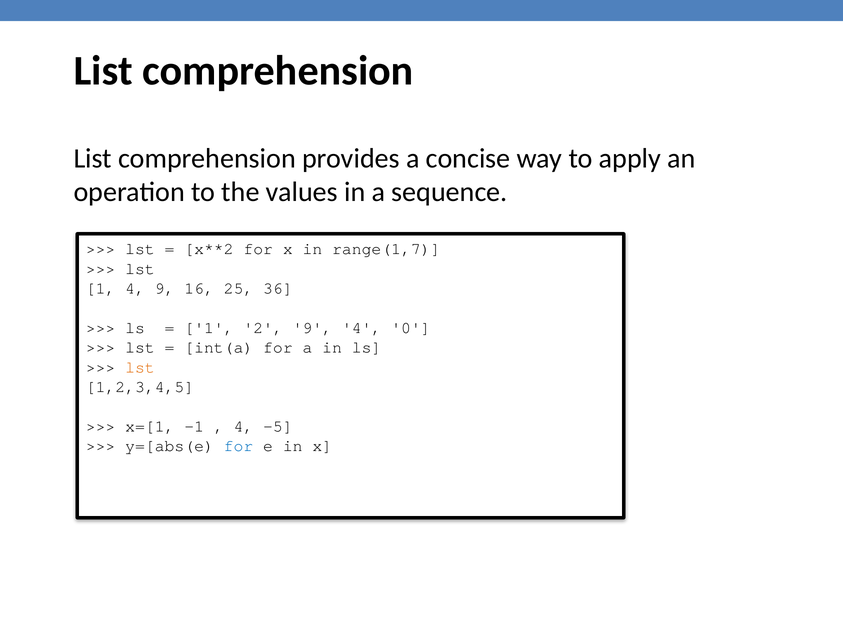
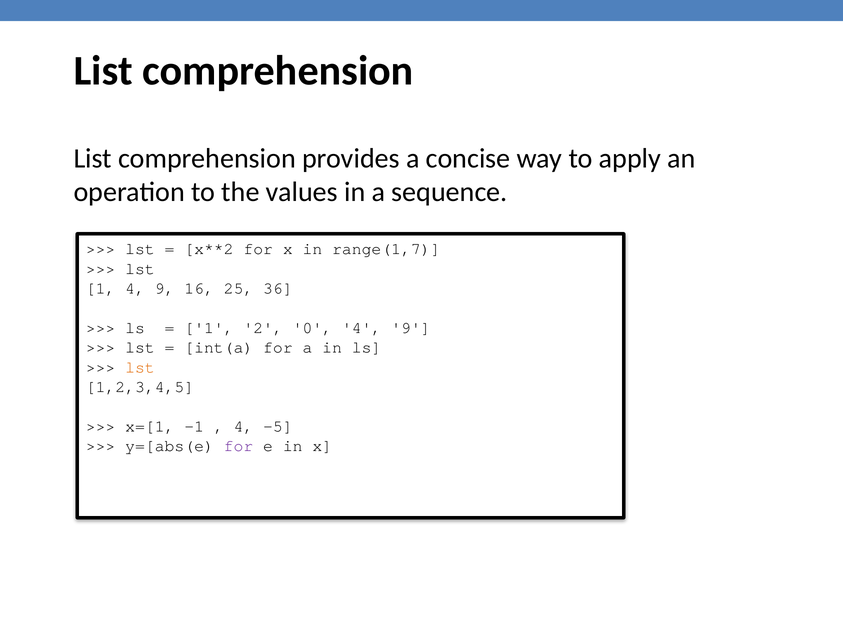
2 9: 9 -> 0 (312, 328)
0: 0 -> 9 (411, 328)
for colour: blue -> purple (238, 446)
